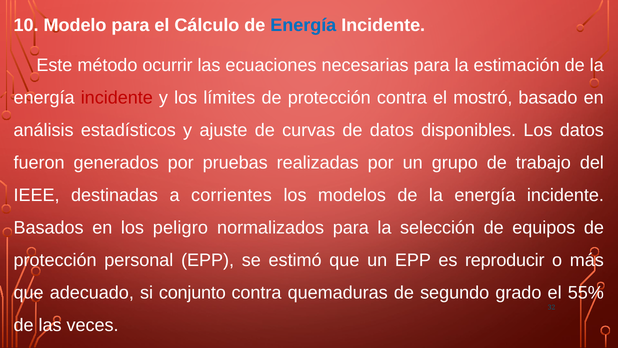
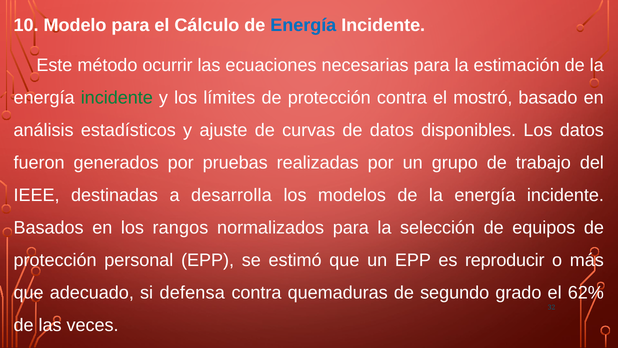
incidente colour: red -> green (117, 98)
corrientes: corrientes -> desarrolla (231, 195)
peligro: peligro -> rangos (180, 228)
conjunto: conjunto -> defensa (192, 293)
55%: 55% -> 62% (586, 293)
